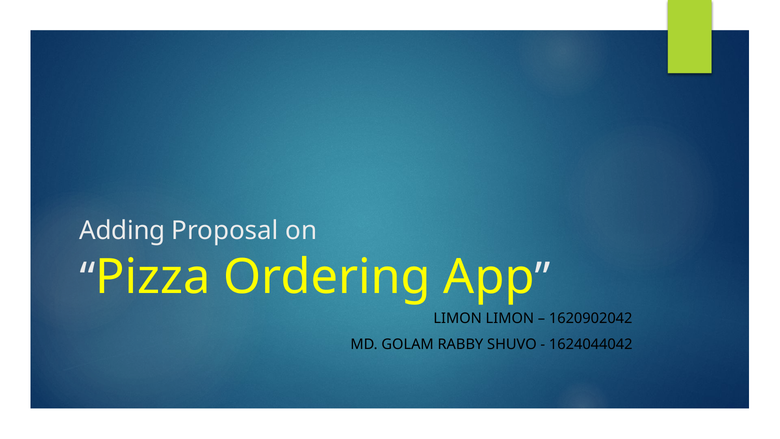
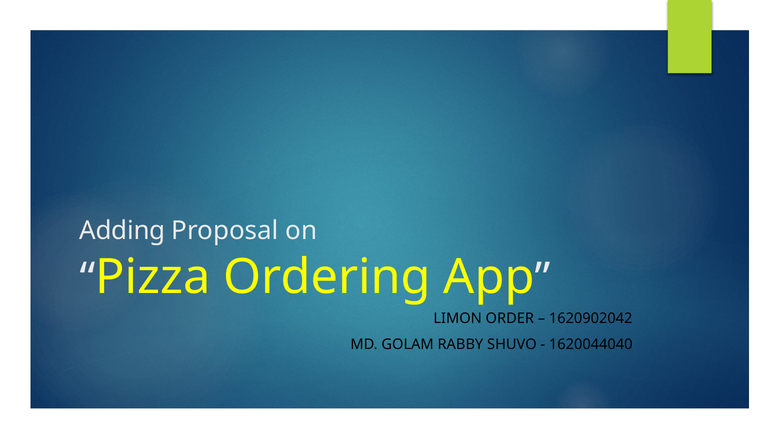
LIMON LIMON: LIMON -> ORDER (510, 318)
1624044042: 1624044042 -> 1620044040 (591, 344)
